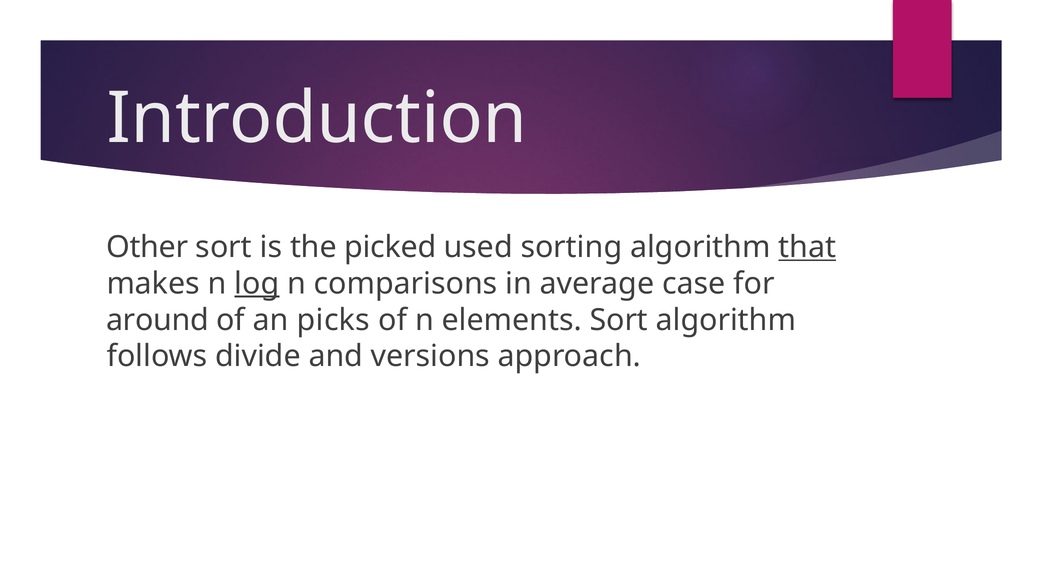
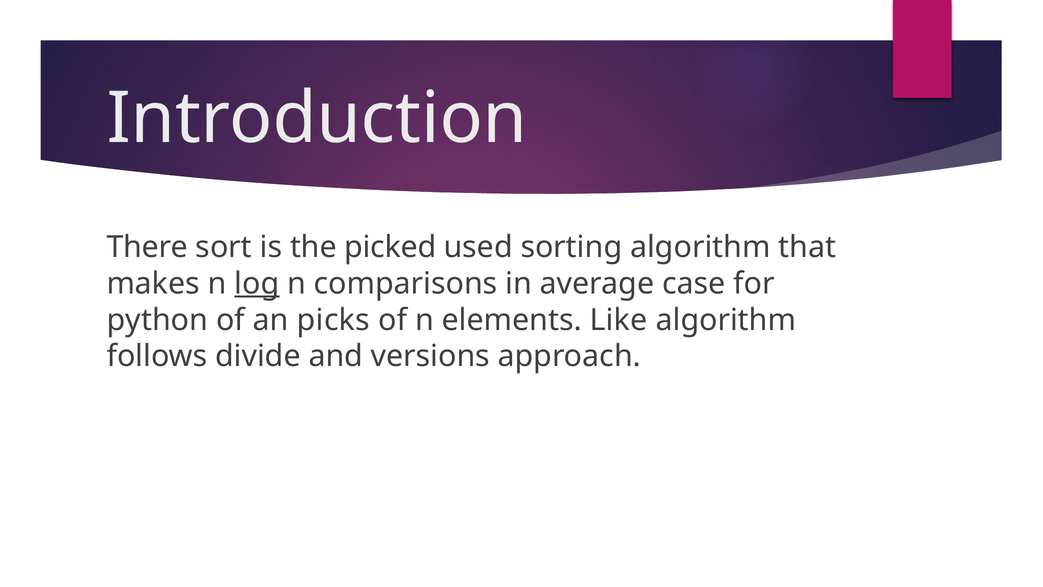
Other: Other -> There (147, 247)
that underline: present -> none (807, 247)
around: around -> python (157, 320)
elements Sort: Sort -> Like (619, 320)
